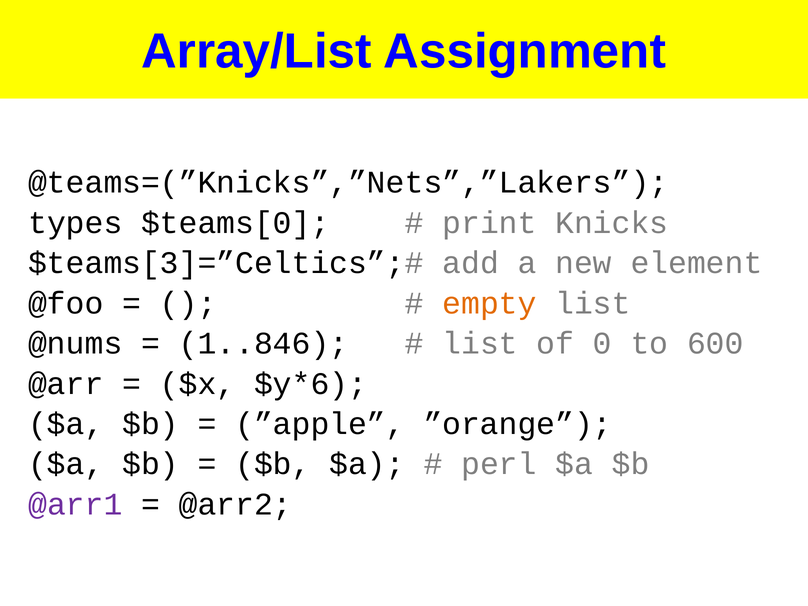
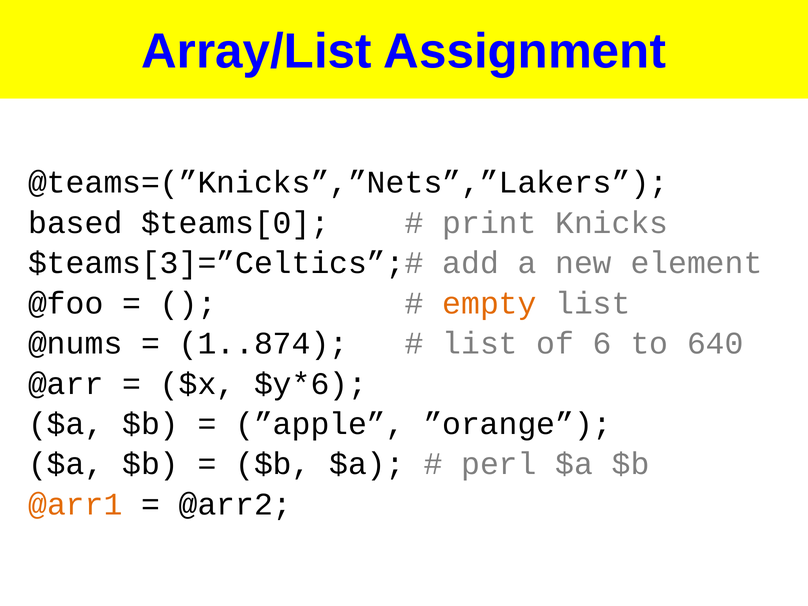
types: types -> based (75, 223)
1..846: 1..846 -> 1..874 (264, 343)
0: 0 -> 6 (602, 343)
600: 600 -> 640 (715, 343)
@arr1 colour: purple -> orange (75, 504)
